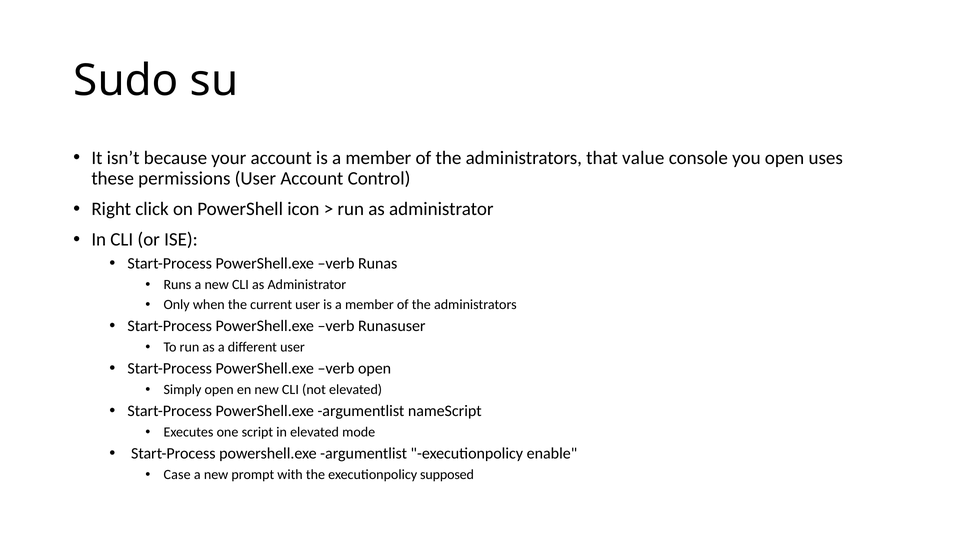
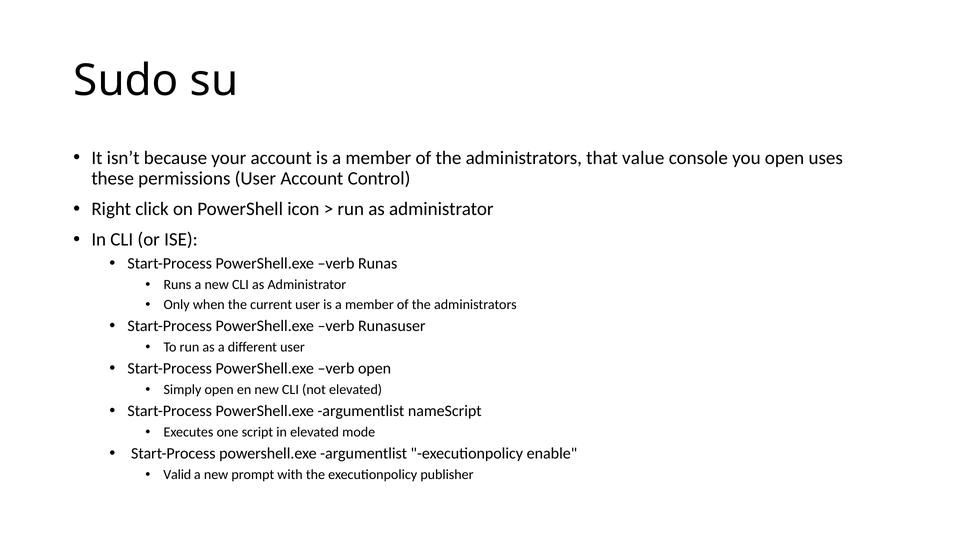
Case: Case -> Valid (177, 475)
supposed: supposed -> publisher (447, 475)
